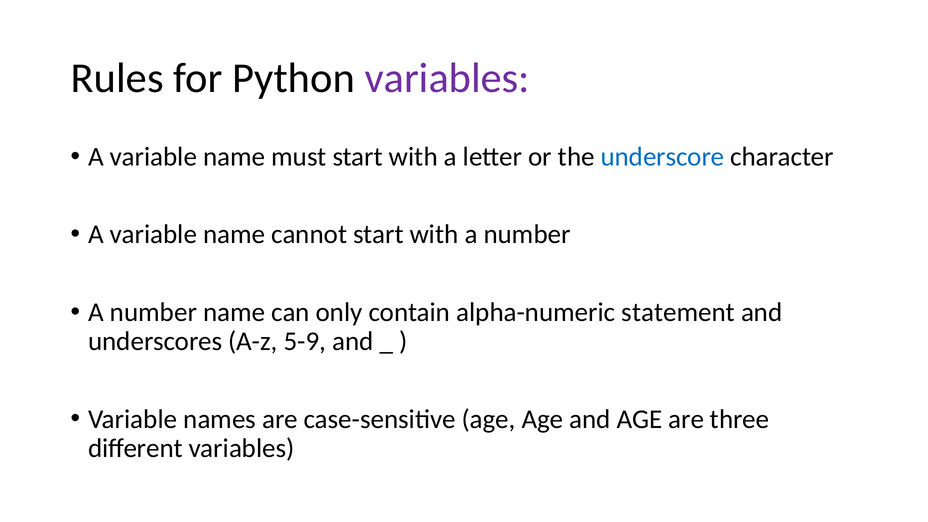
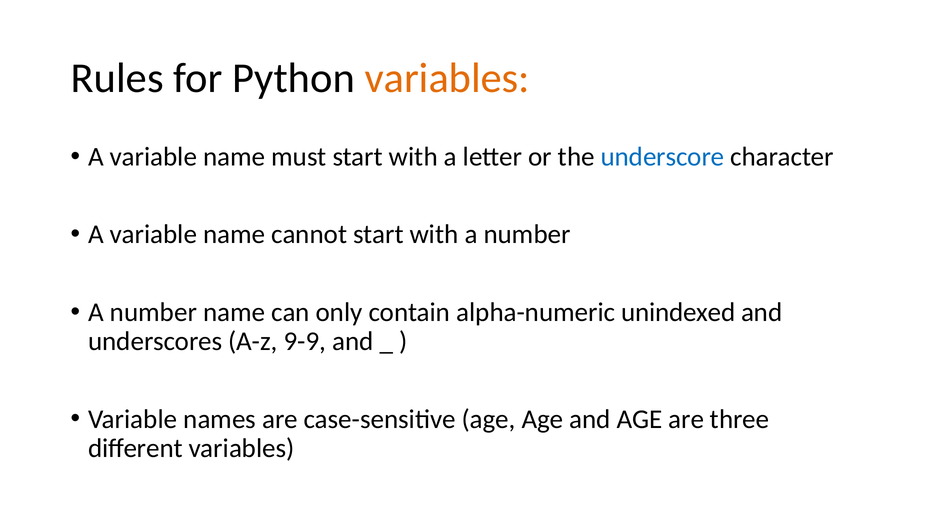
variables colour: purple -> orange (447, 78)
statement: statement -> unindexed (678, 312)
5-9: 5-9 -> 9-9 (305, 341)
